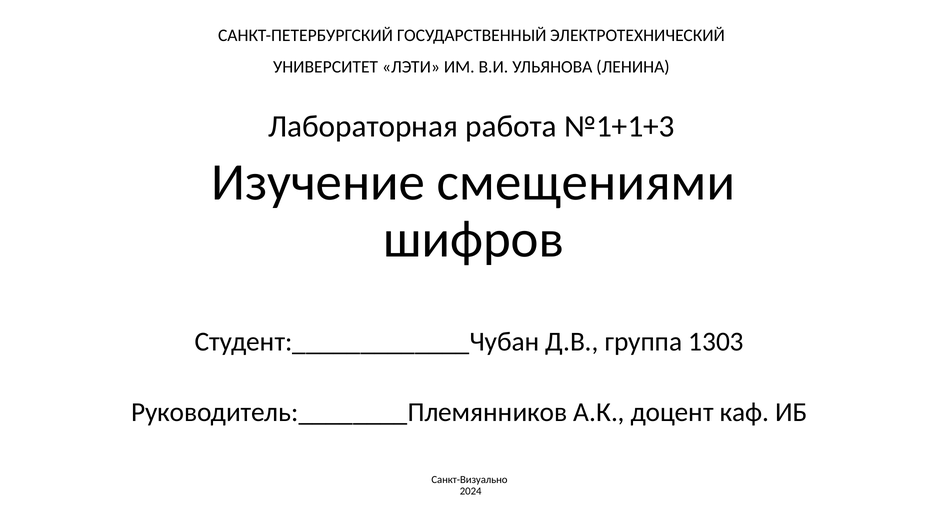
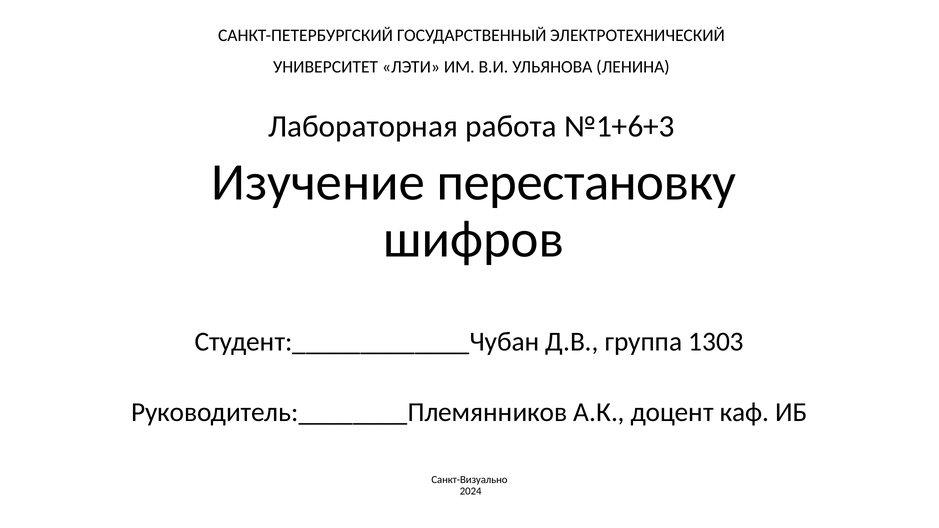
№1+1+3: №1+1+3 -> №1+6+3 (619, 126)
смещениями: смещениями -> перестановку (587, 183)
